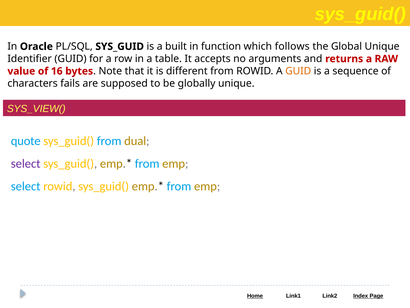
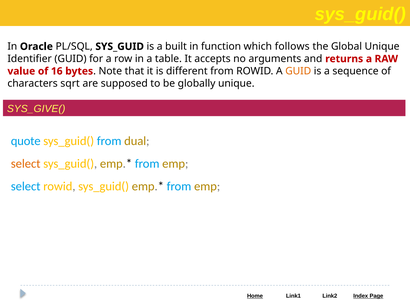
fails: fails -> sqrt (70, 83)
SYS_VIEW(: SYS_VIEW( -> SYS_GIVE( (36, 108)
select colour: purple -> orange (26, 163)
